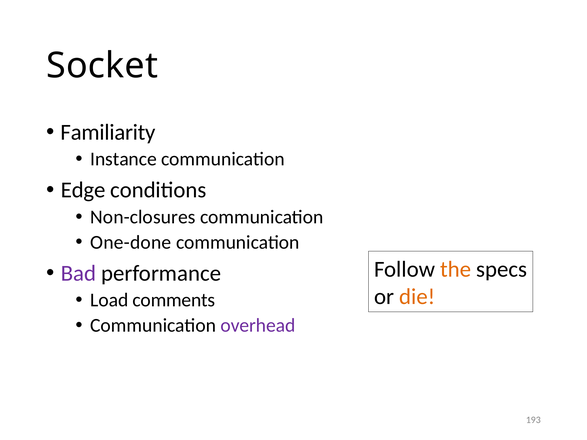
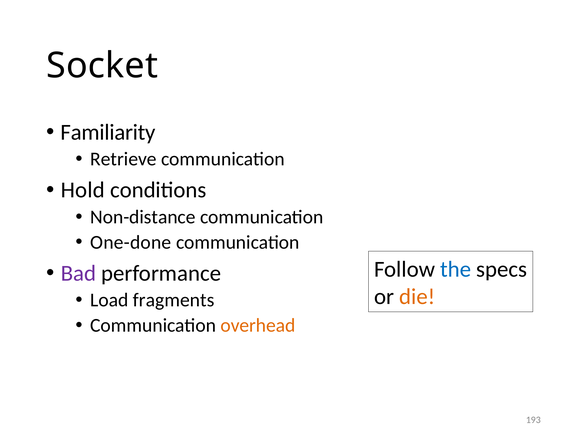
Instance: Instance -> Retrieve (123, 159)
Edge: Edge -> Hold (83, 190)
Non-closures: Non-closures -> Non-distance (143, 217)
the colour: orange -> blue (456, 269)
comments: comments -> fragments (174, 300)
overhead colour: purple -> orange (258, 326)
